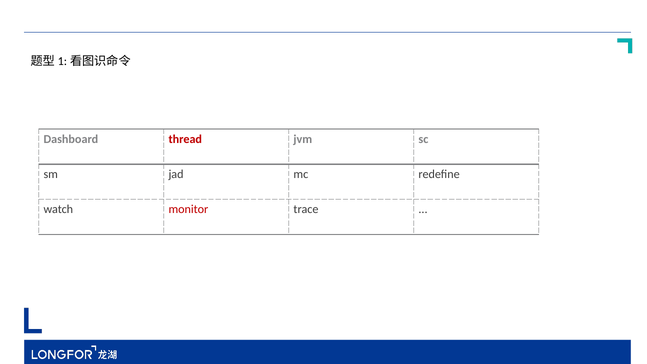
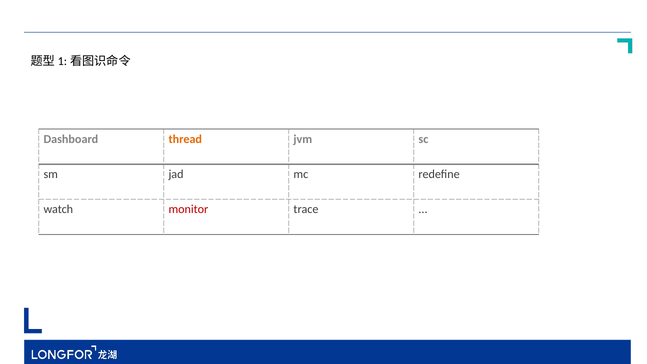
thread colour: red -> orange (185, 139)
